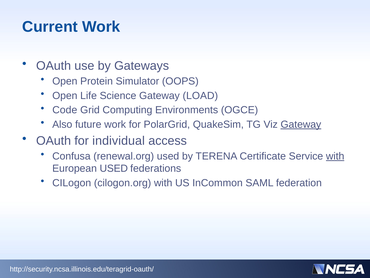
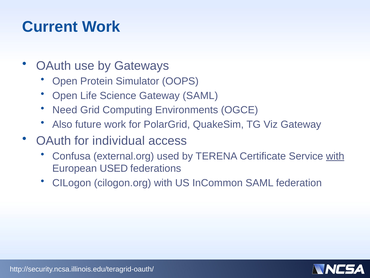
Gateway LOAD: LOAD -> SAML (200, 95)
Code: Code -> Need (65, 110)
Gateway underline: present -> none (301, 124)
renewal.org: renewal.org -> external.org (124, 156)
